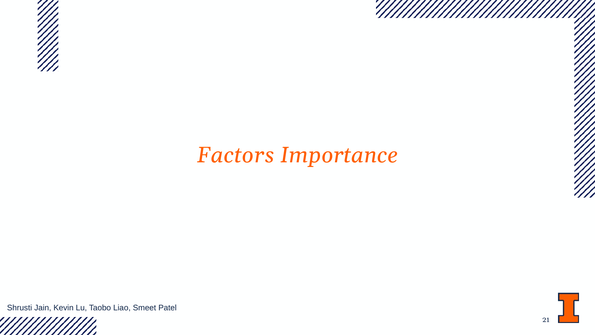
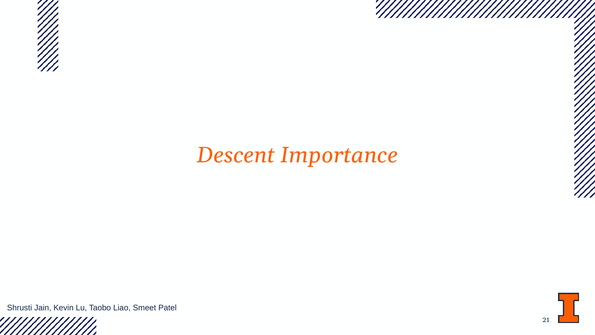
Factors: Factors -> Descent (236, 155)
